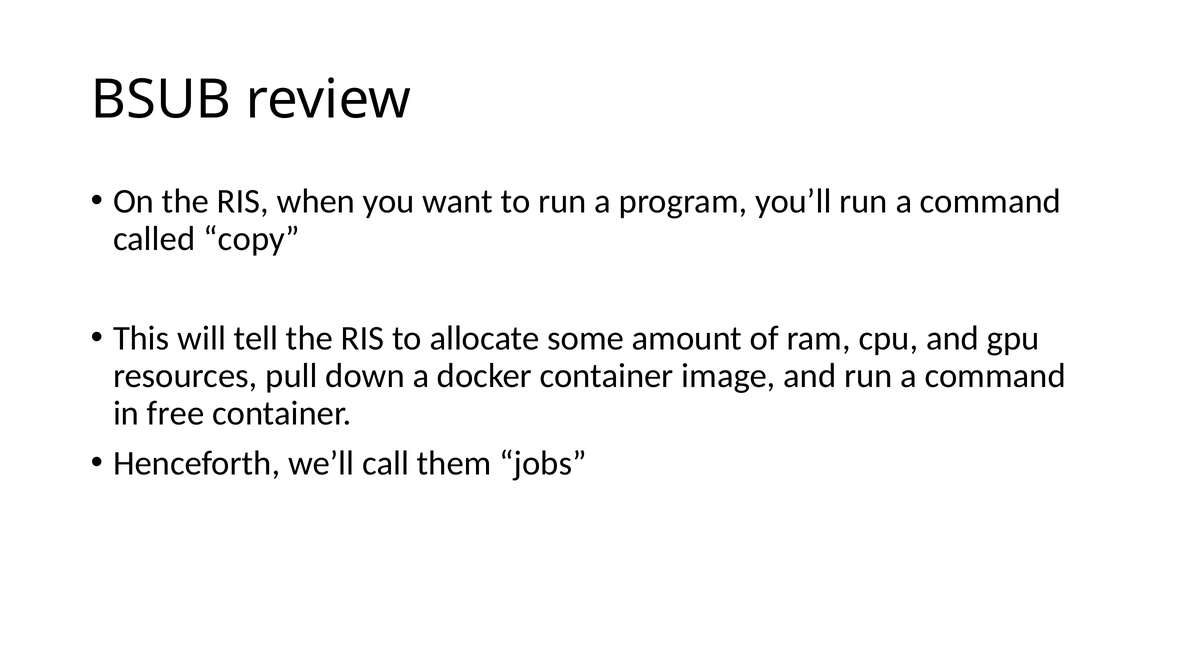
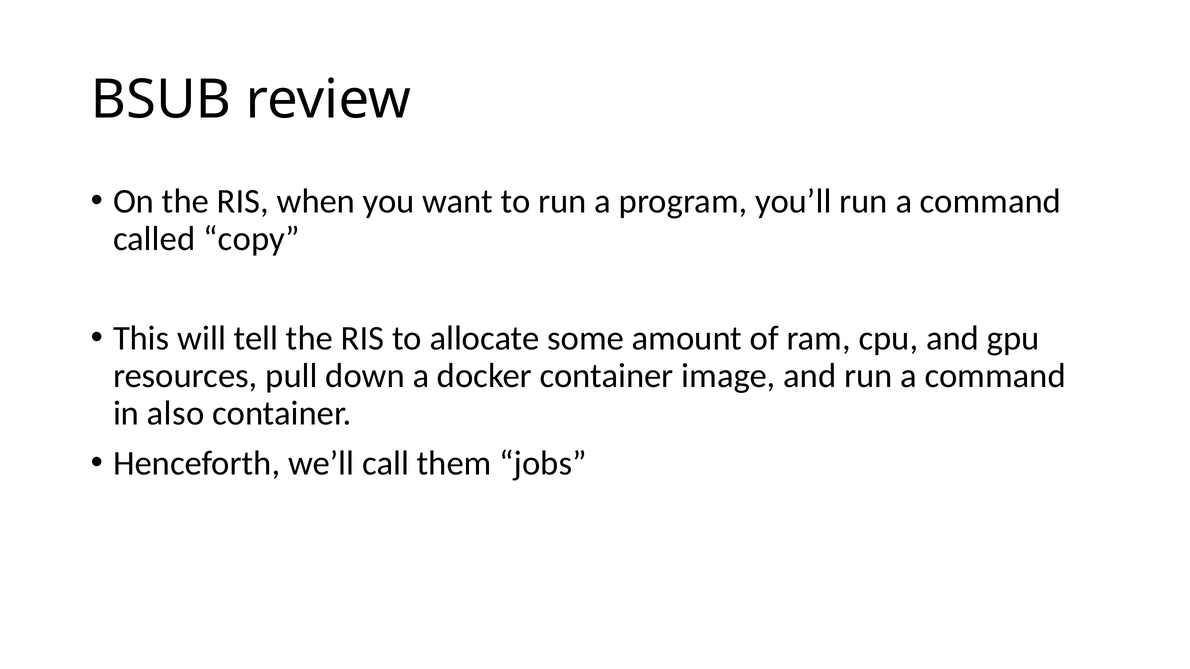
free: free -> also (176, 413)
